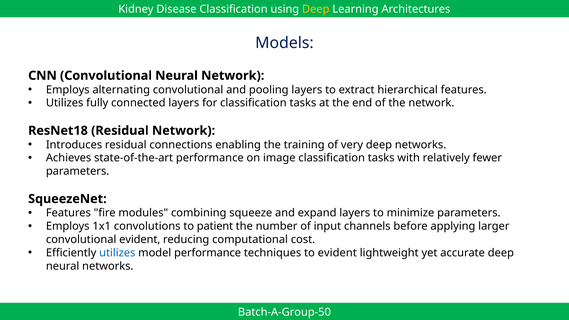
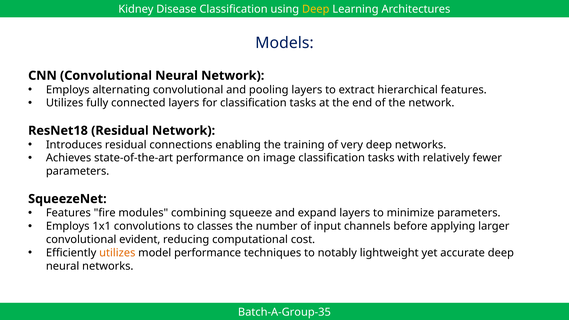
patient: patient -> classes (215, 226)
utilizes colour: blue -> orange (117, 253)
to evident: evident -> notably (337, 253)
Batch-A-Group-50: Batch-A-Group-50 -> Batch-A-Group-35 (284, 312)
